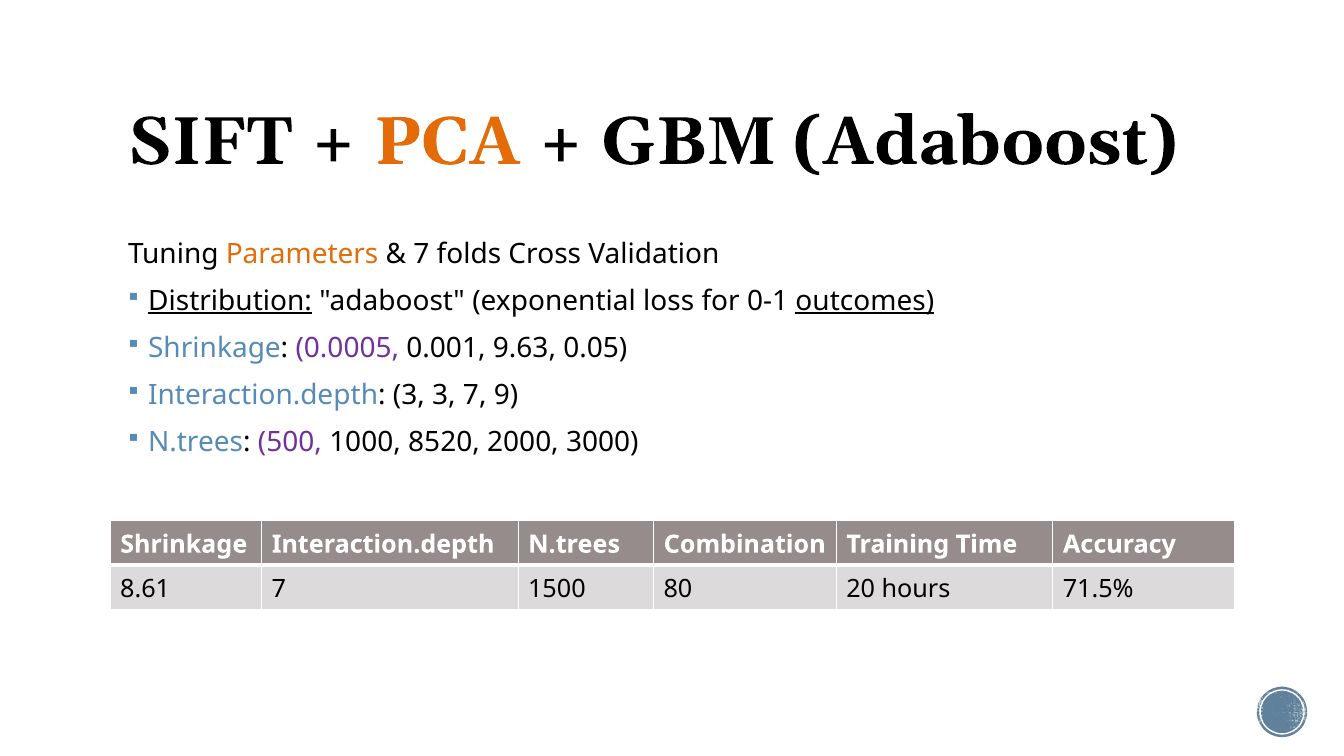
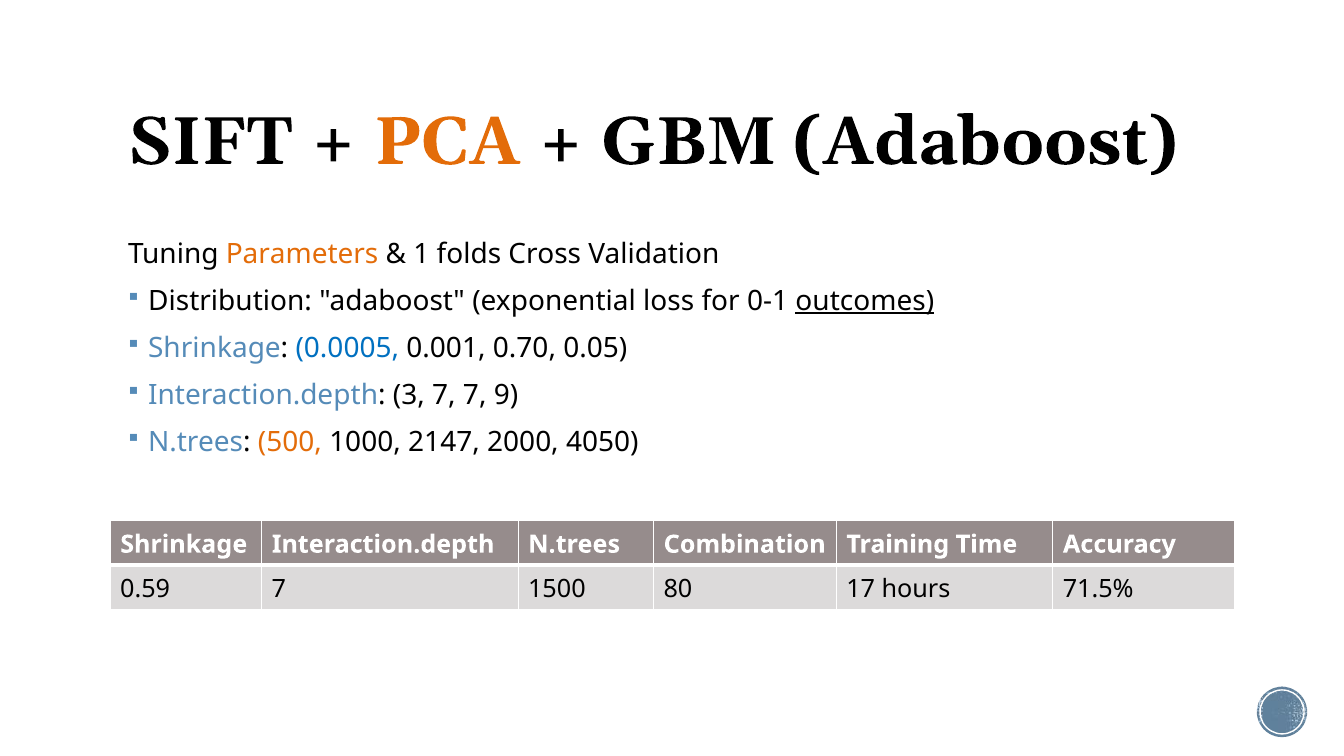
7: 7 -> 1 (421, 254)
Distribution underline: present -> none (230, 301)
0.0005 colour: purple -> blue (347, 348)
9.63: 9.63 -> 0.70 (524, 348)
3 3: 3 -> 7 (444, 395)
500 colour: purple -> orange (290, 442)
8520: 8520 -> 2147 (444, 442)
3000: 3000 -> 4050 (602, 442)
8.61: 8.61 -> 0.59 (145, 589)
20: 20 -> 17 (861, 589)
